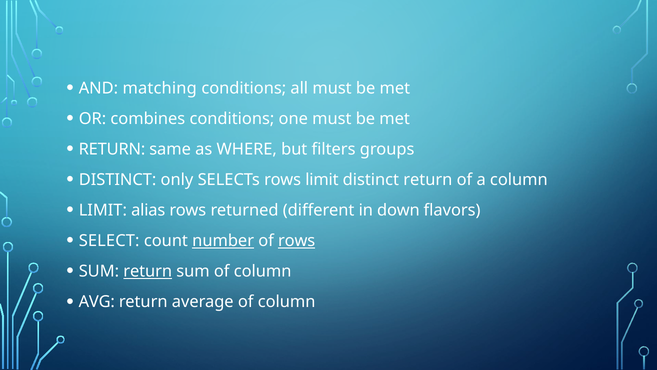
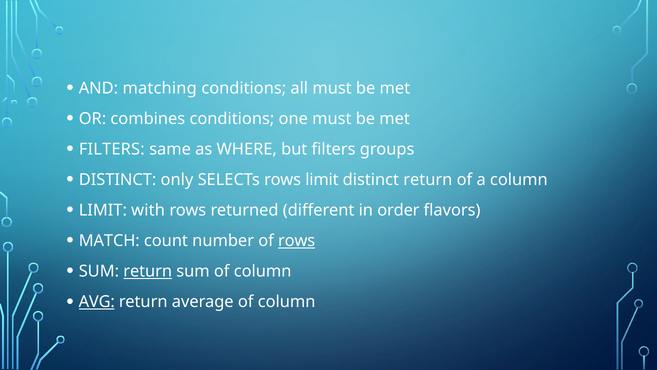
RETURN: RETURN -> FILTERS (112, 149)
alias: alias -> with (148, 210)
down: down -> order (398, 210)
SELECT: SELECT -> MATCH (109, 241)
number underline: present -> none (223, 241)
AVG underline: none -> present (97, 302)
